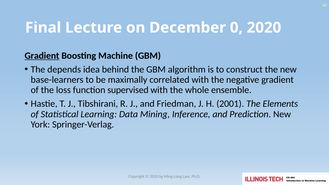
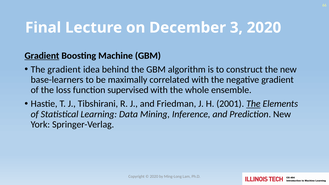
0: 0 -> 3 (236, 28)
The depends: depends -> gradient (64, 69)
The underline: none -> present (253, 104)
